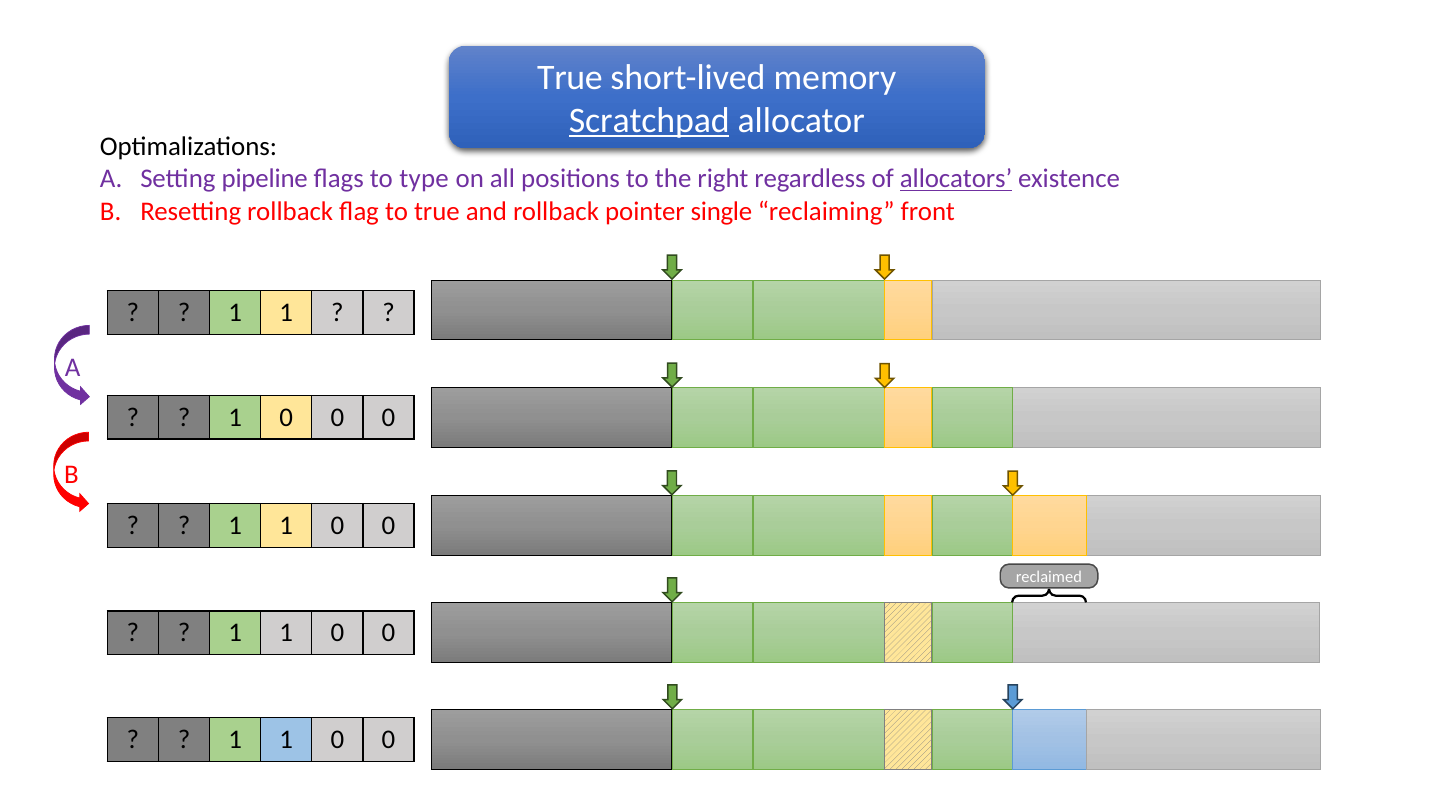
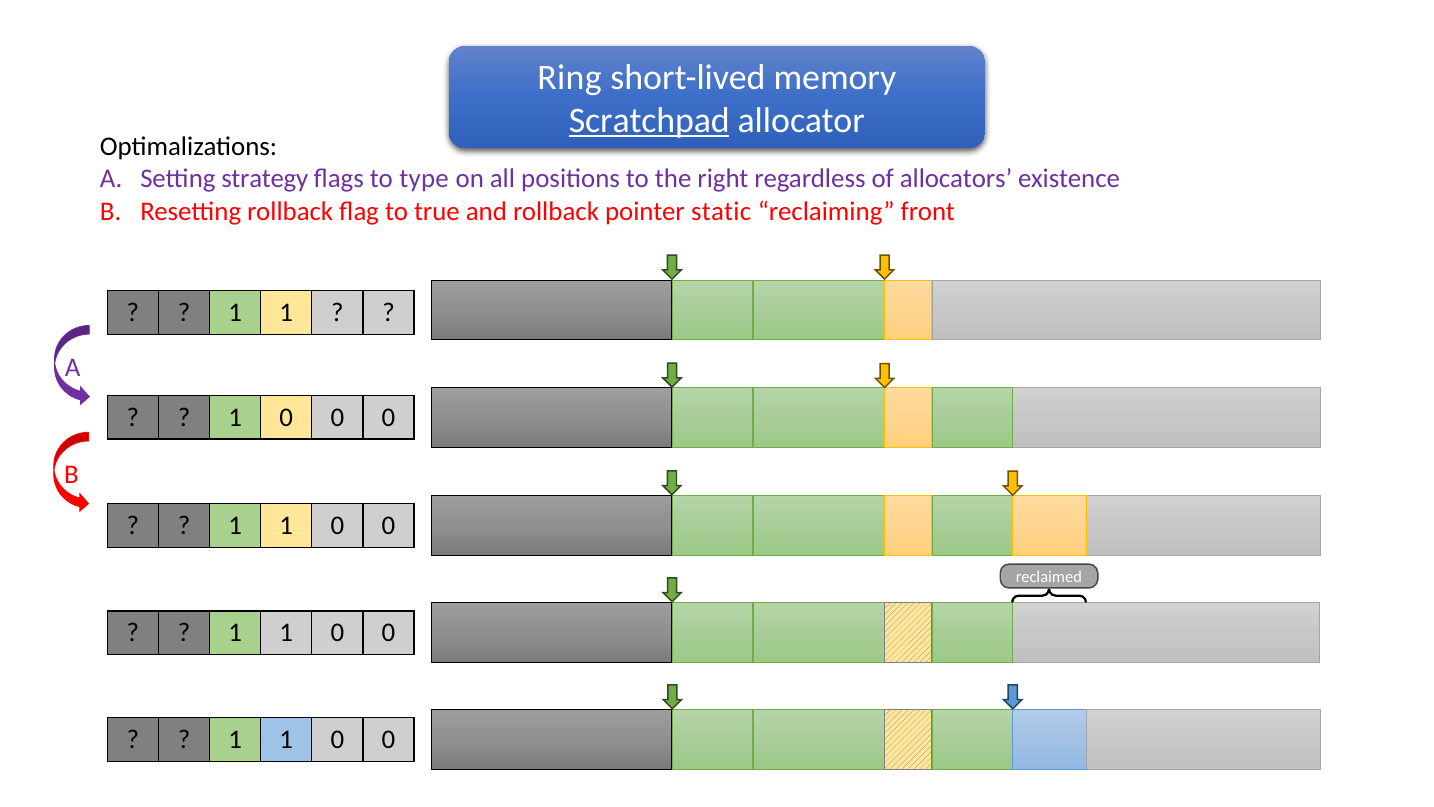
True: True -> Ring (570, 78)
pipeline: pipeline -> strategy (265, 179)
allocators underline: present -> none (956, 179)
single: single -> static (721, 211)
